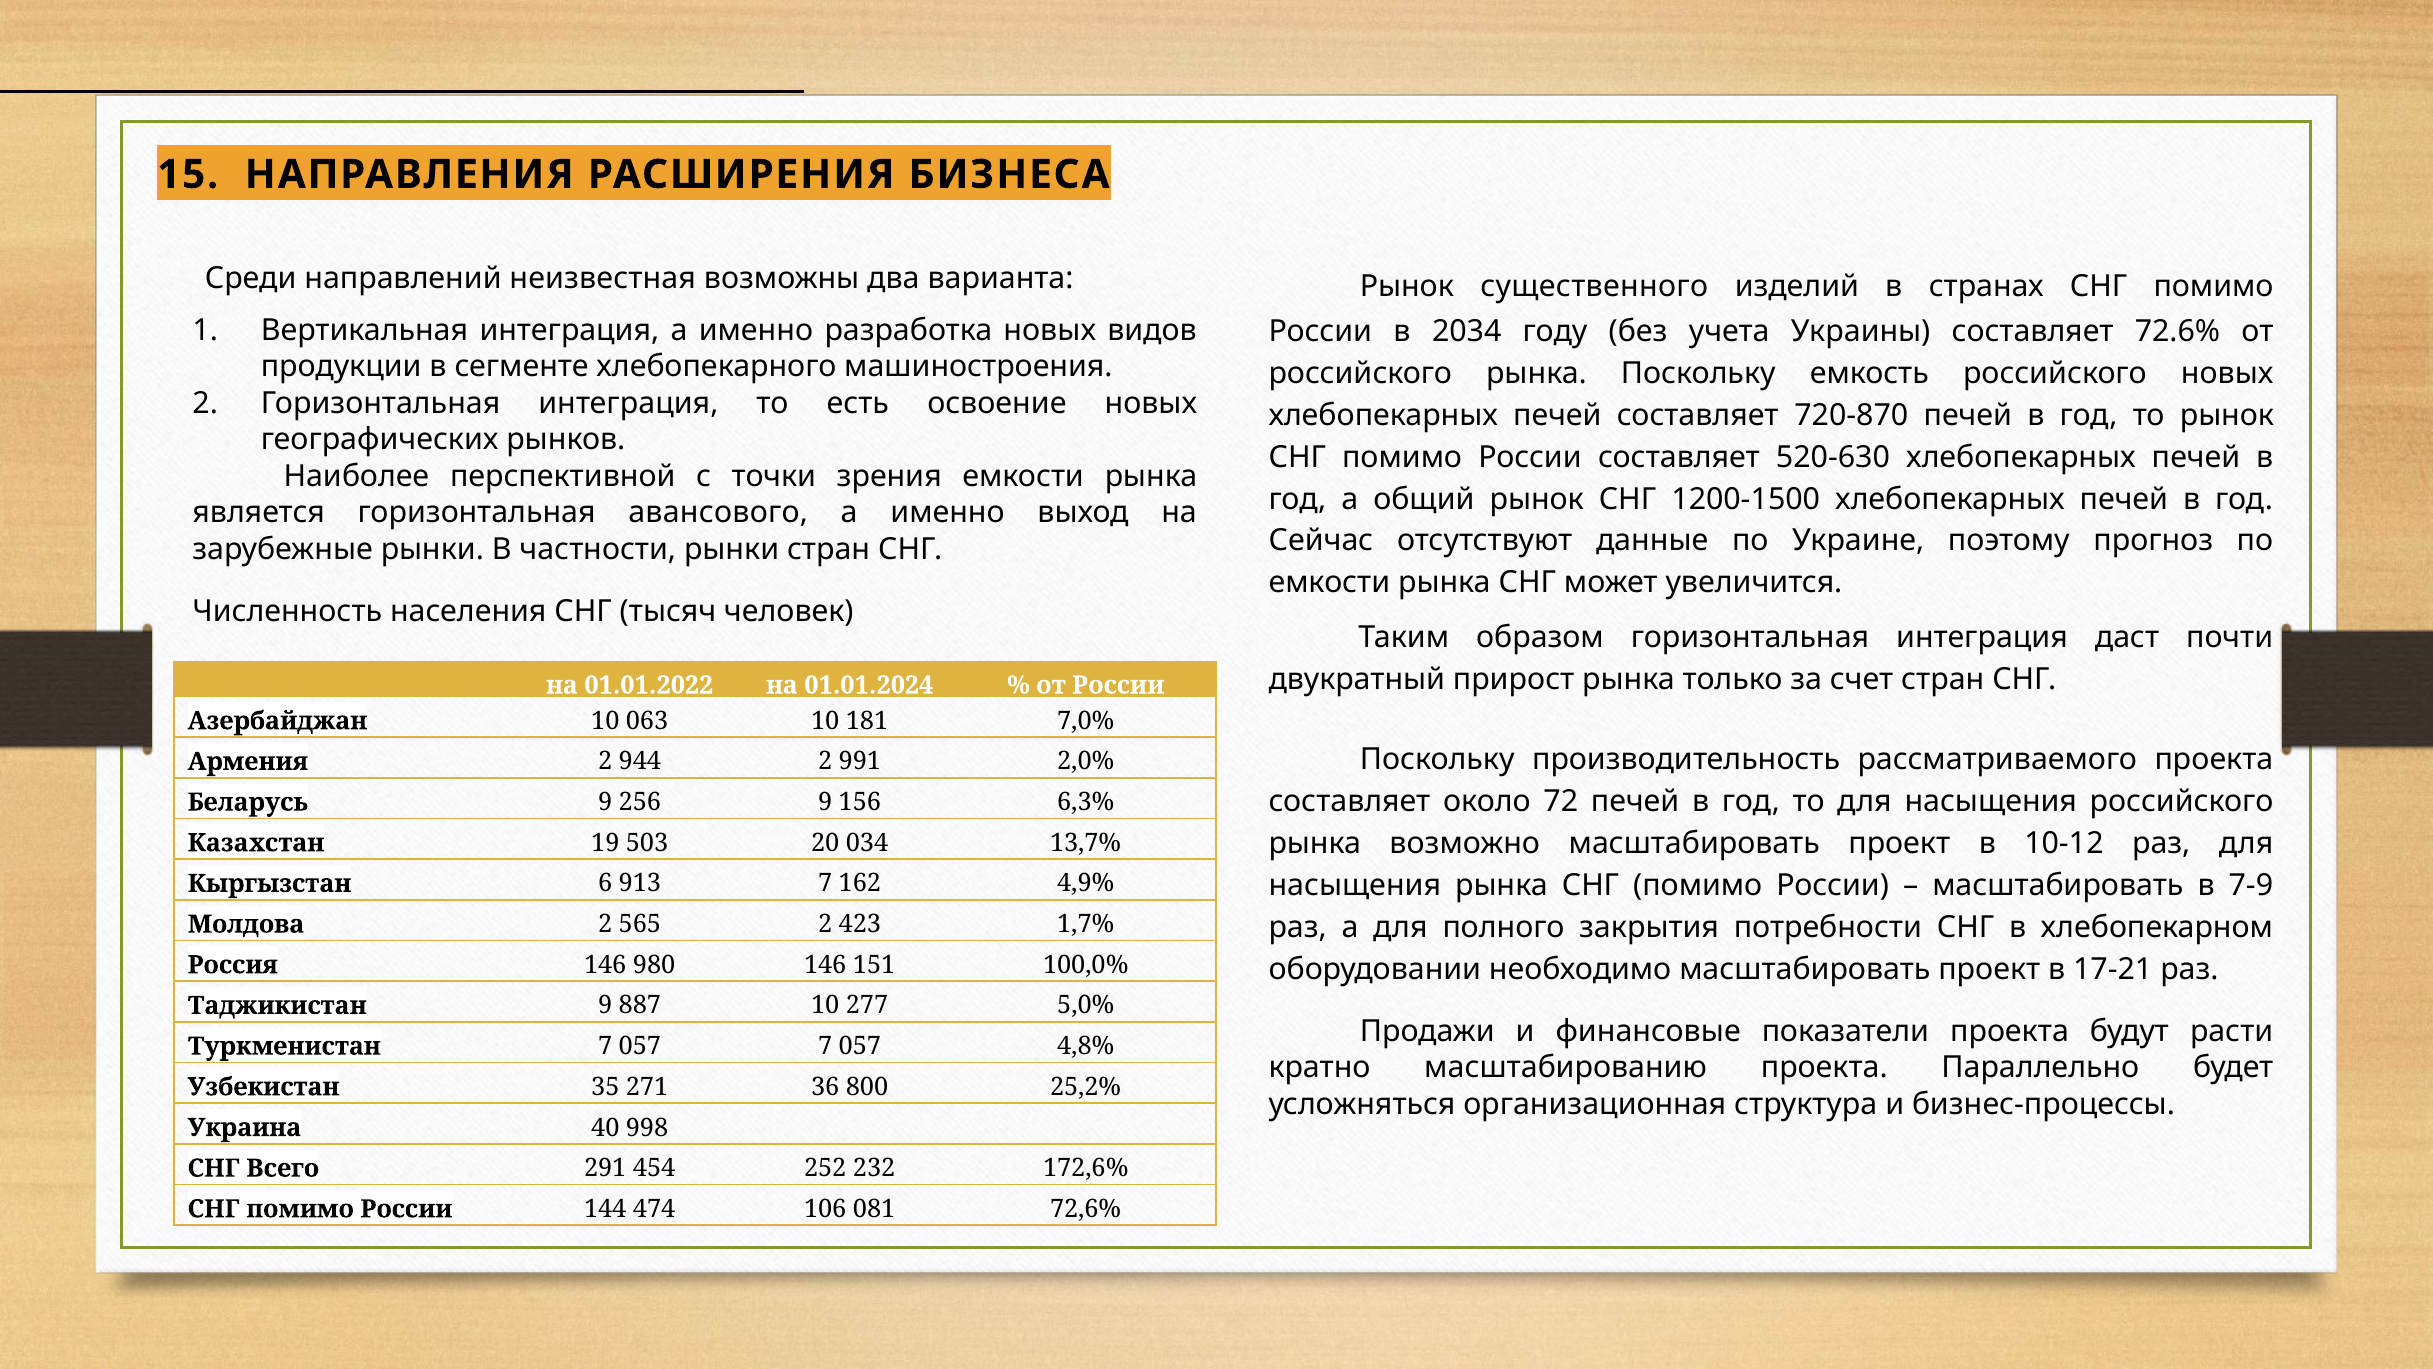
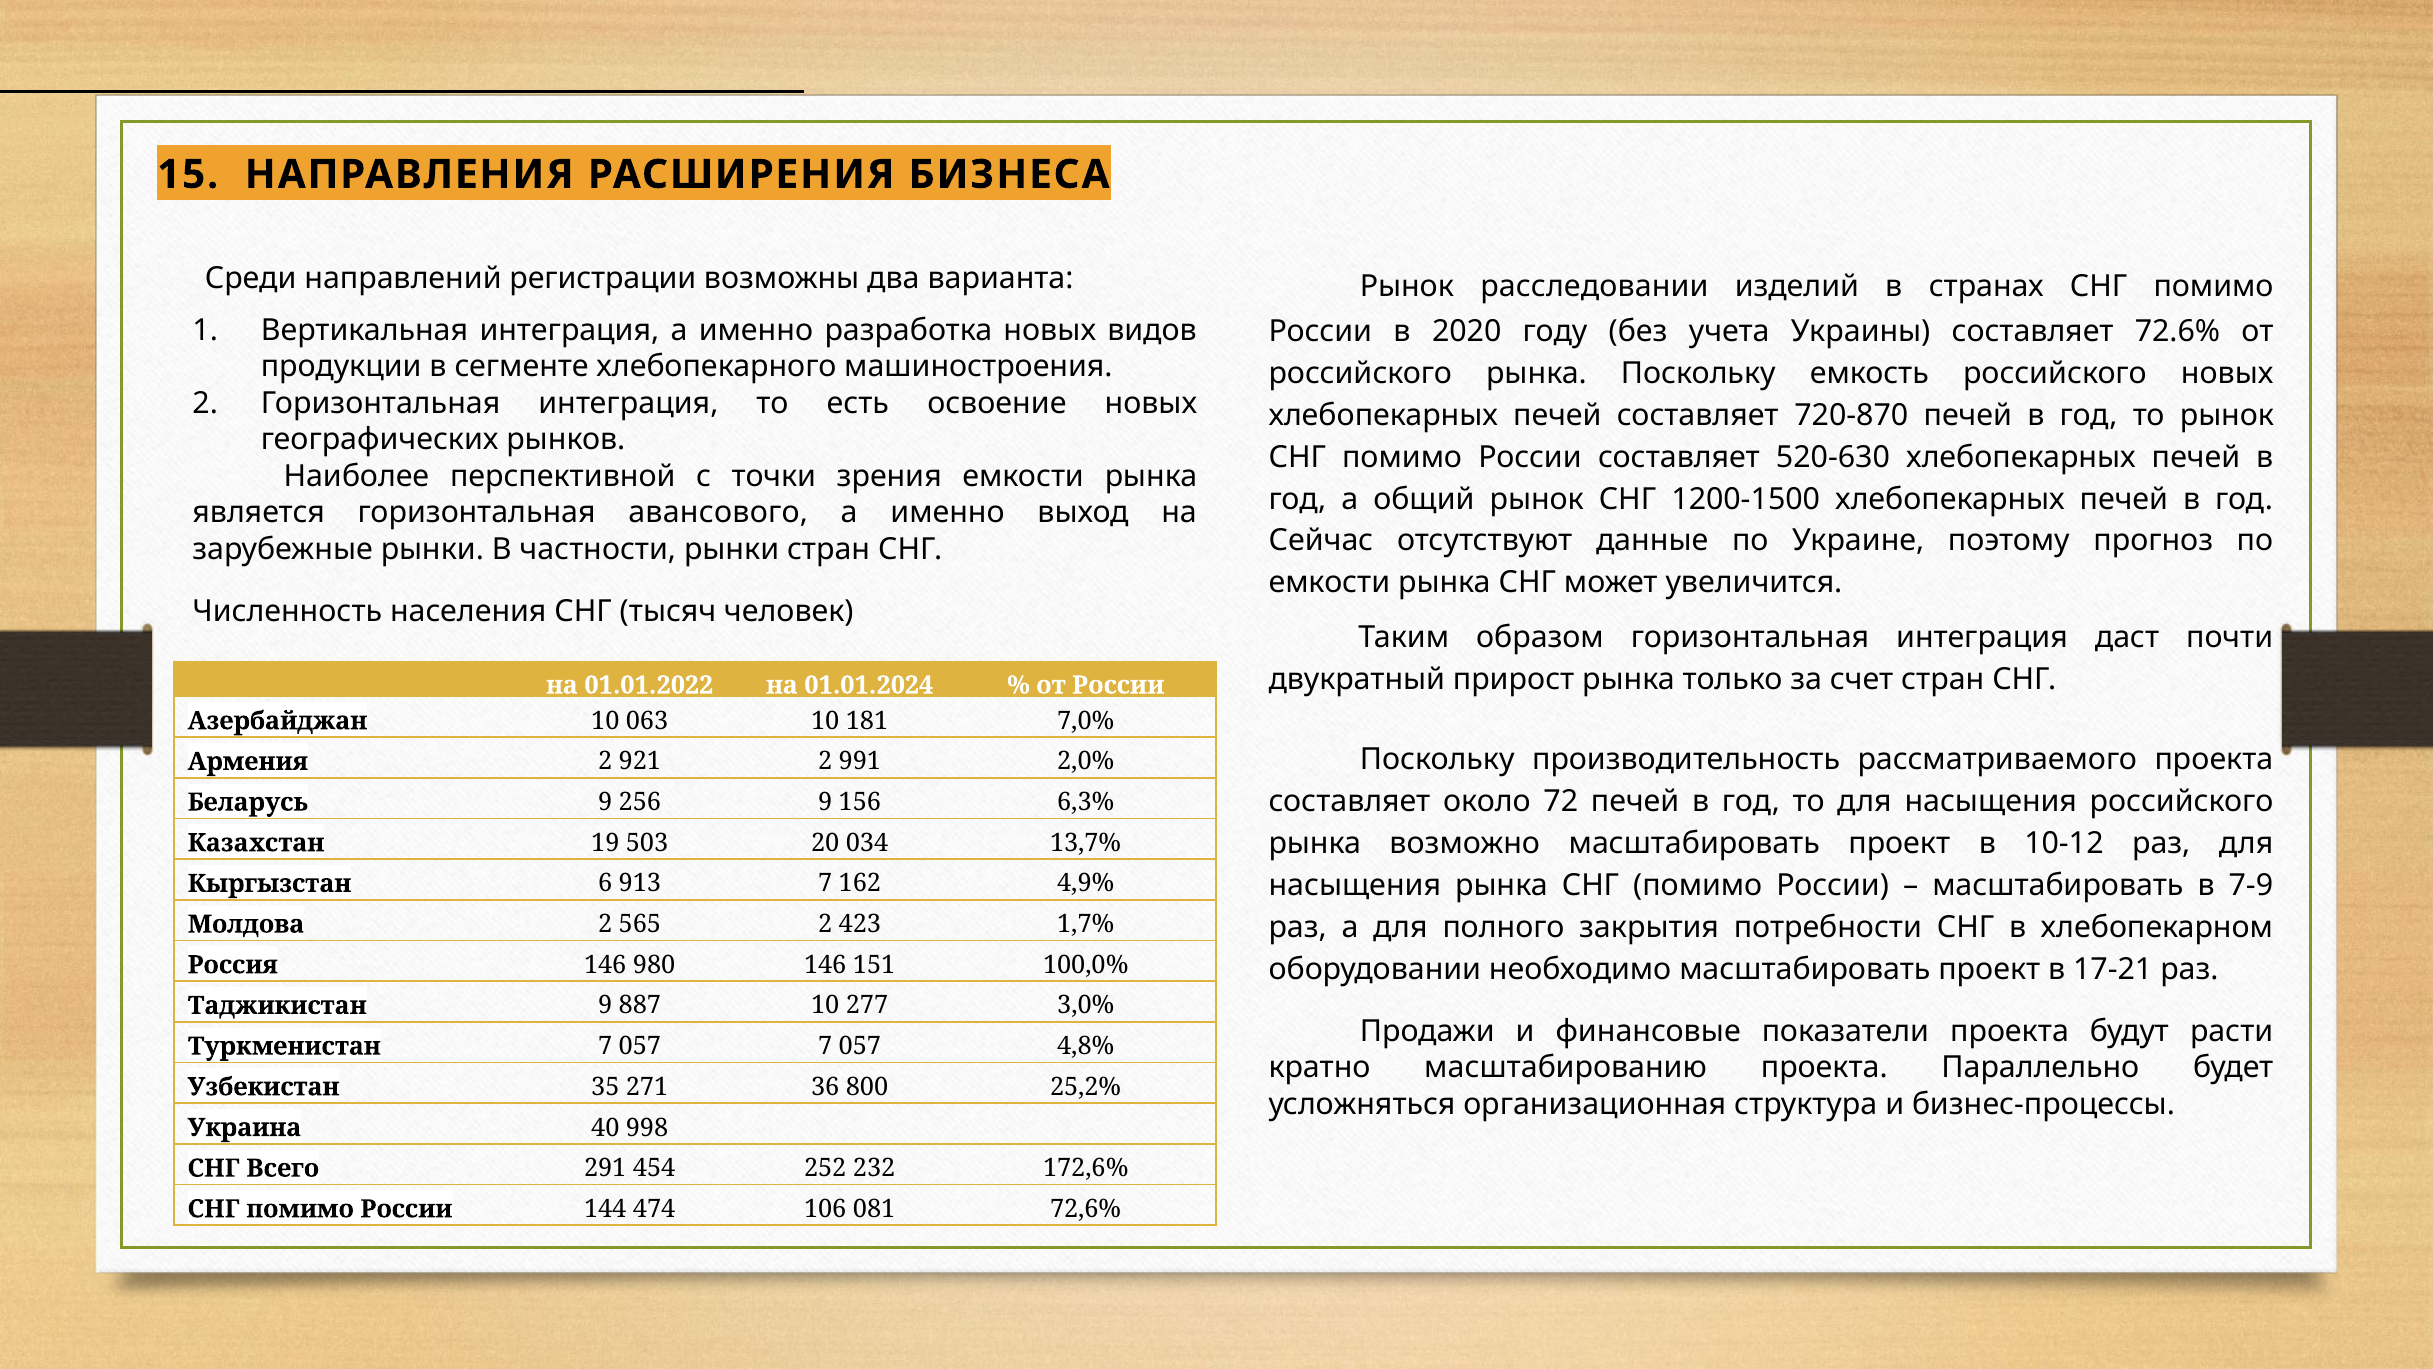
неизвестная: неизвестная -> регистрации (603, 278)
существенного: существенного -> расследовании (1594, 286)
2034: 2034 -> 2020 (1467, 331)
944: 944 -> 921 (640, 761)
5,0%: 5,0% -> 3,0% (1086, 1005)
